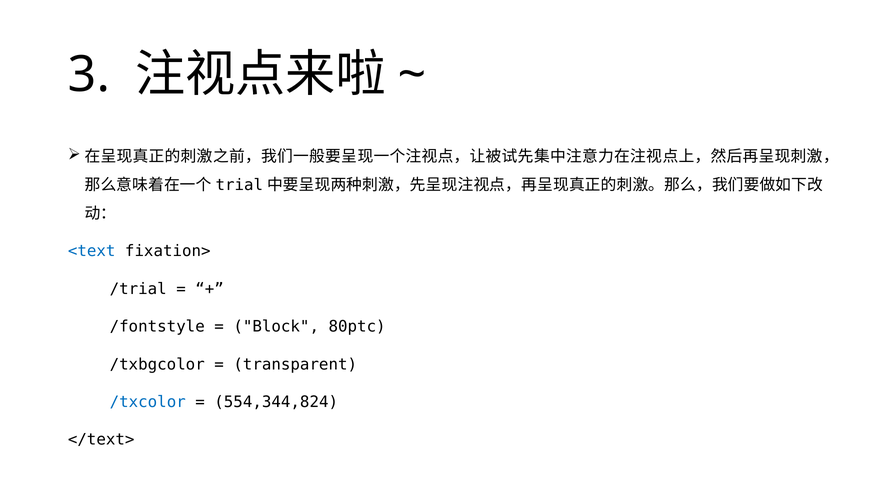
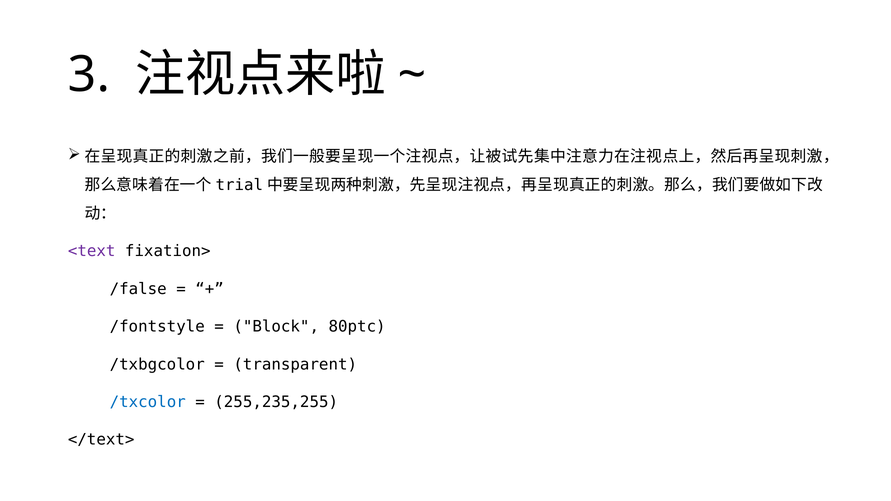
<text colour: blue -> purple (92, 251)
/trial: /trial -> /false (138, 289)
554,344,824: 554,344,824 -> 255,235,255 (276, 402)
